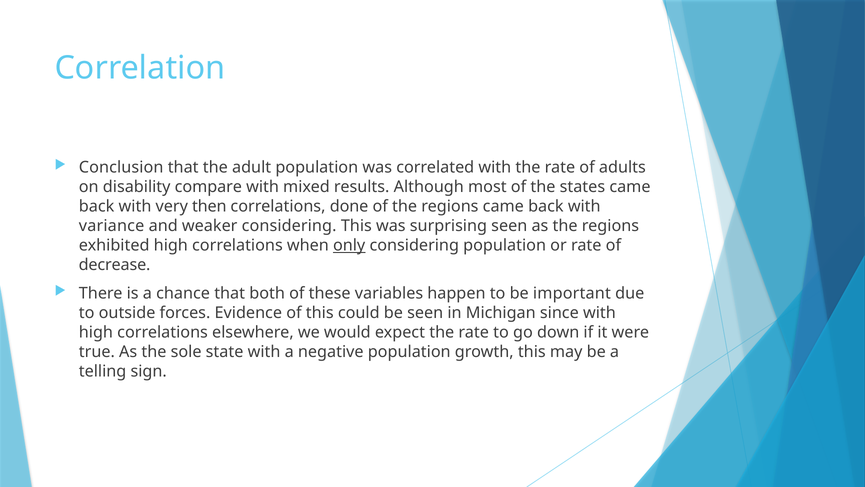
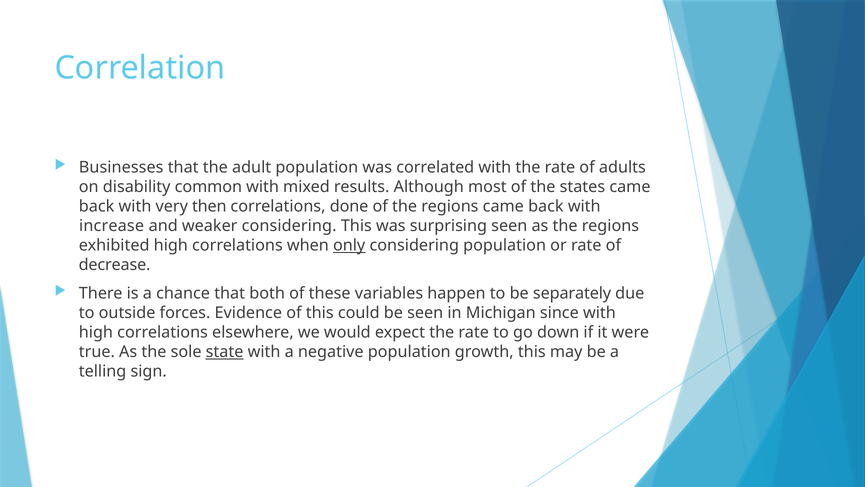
Conclusion: Conclusion -> Businesses (121, 167)
compare: compare -> common (208, 187)
variance: variance -> increase (112, 226)
important: important -> separately (572, 293)
state underline: none -> present (225, 352)
